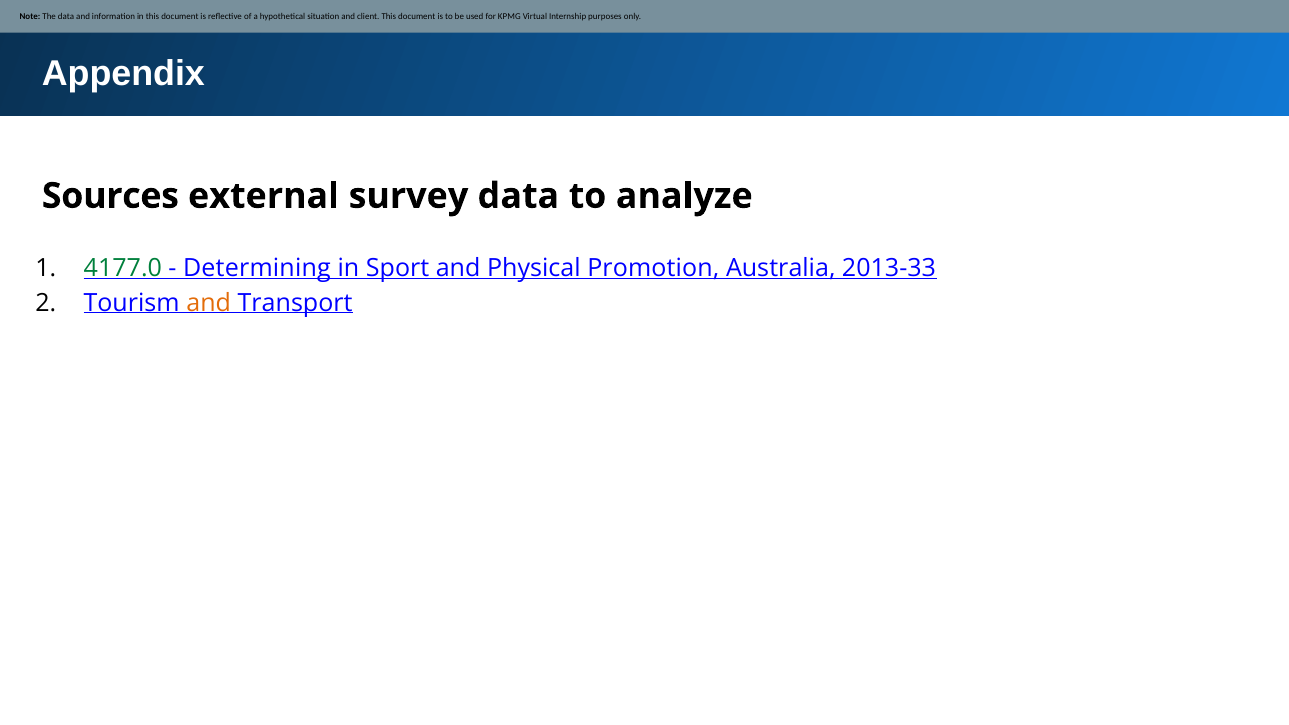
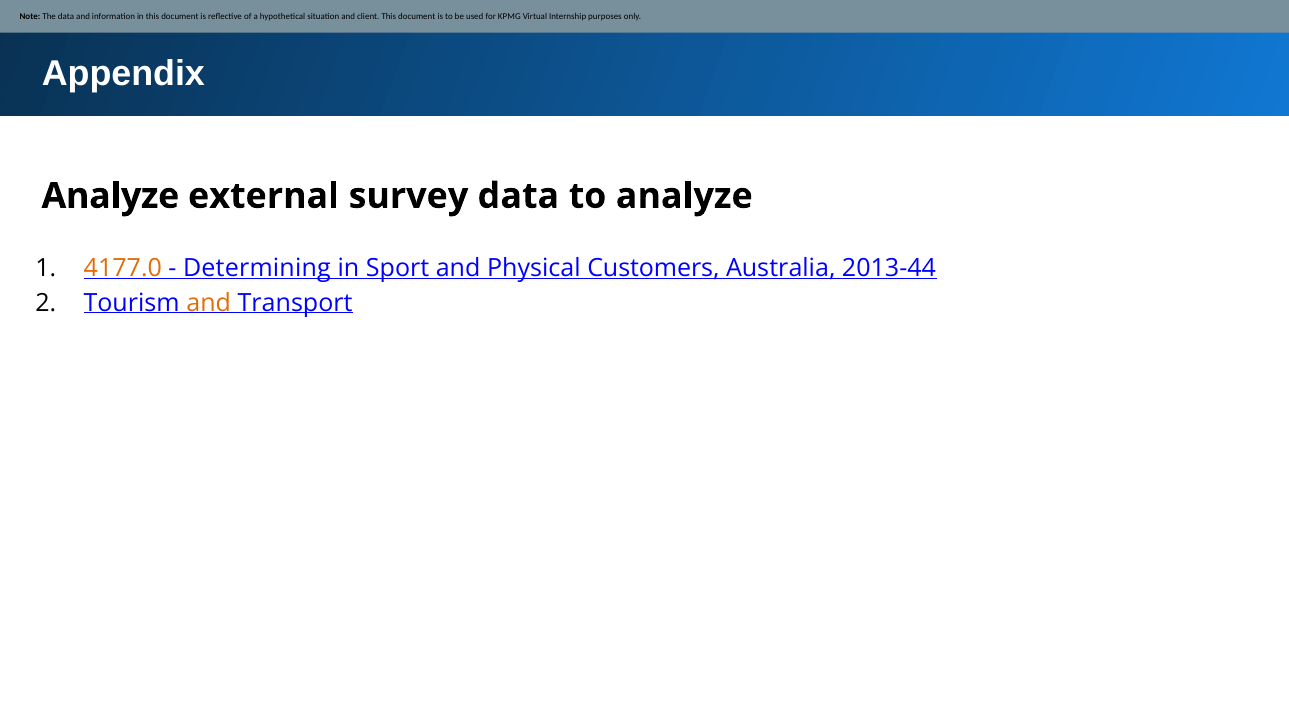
Sources: Sources -> Analyze (110, 196)
4177.0 colour: green -> orange (123, 269)
Promotion: Promotion -> Customers (653, 269)
2013-33: 2013-33 -> 2013-44 (889, 269)
